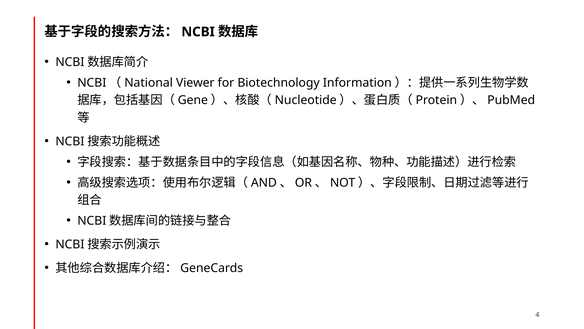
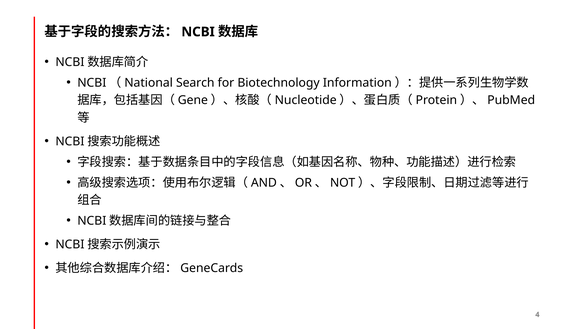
Viewer: Viewer -> Search (195, 83)
